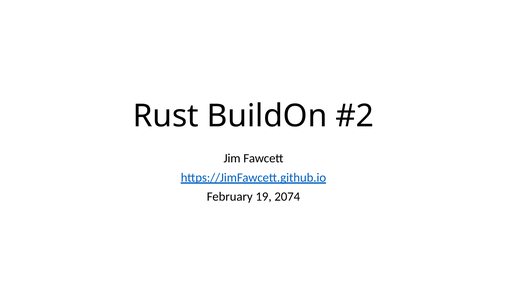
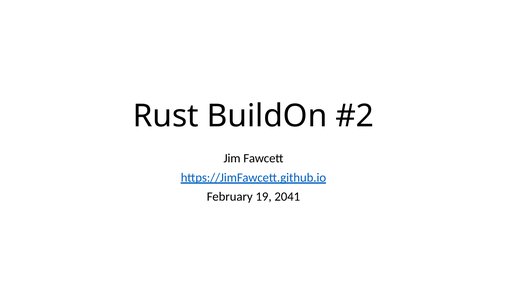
2074: 2074 -> 2041 (287, 197)
